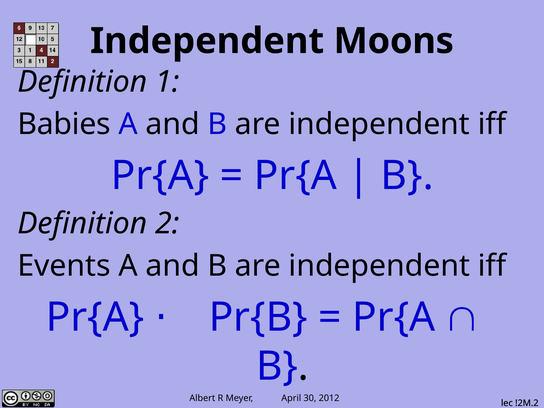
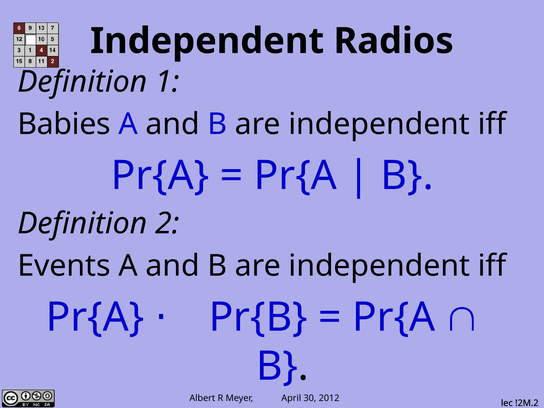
Moons: Moons -> Radios (394, 41)
